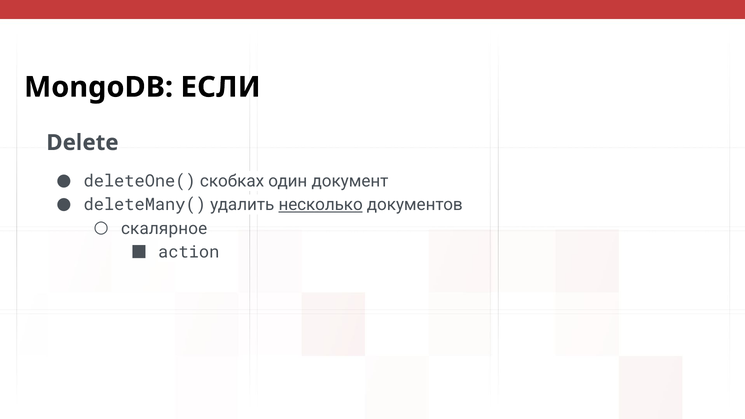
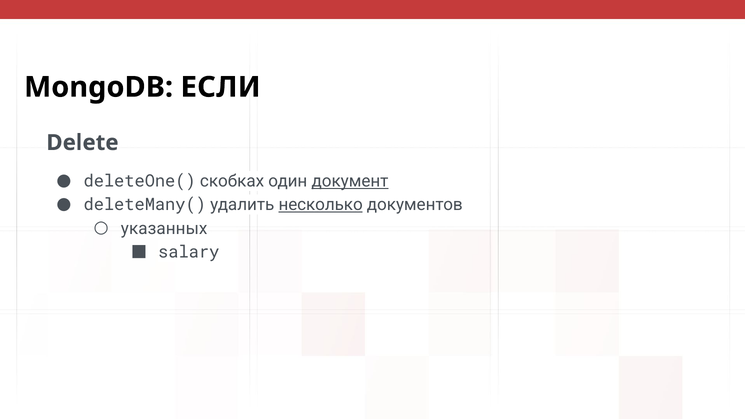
документ underline: none -> present (350, 181)
скалярное: скалярное -> указанных (164, 228)
action: action -> salary (189, 252)
